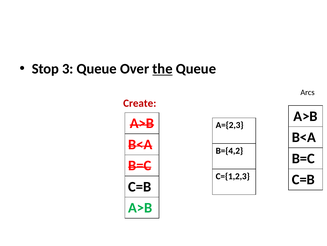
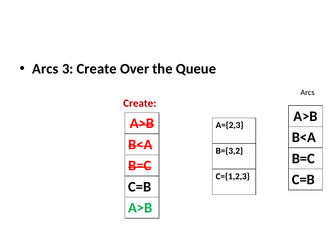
Stop: Stop -> Arcs (45, 69)
3 Queue: Queue -> Create (97, 69)
the underline: present -> none (163, 69)
B={4,2: B={4,2 -> B={3,2 (229, 150)
